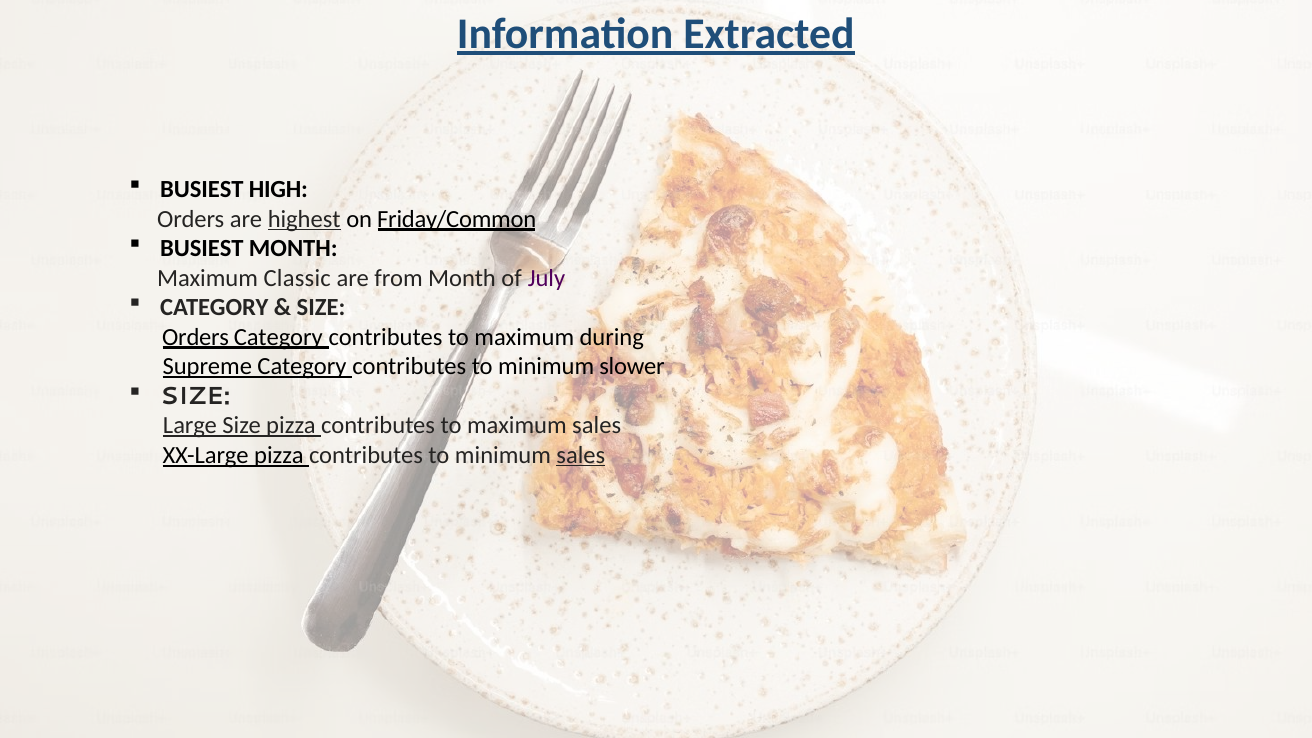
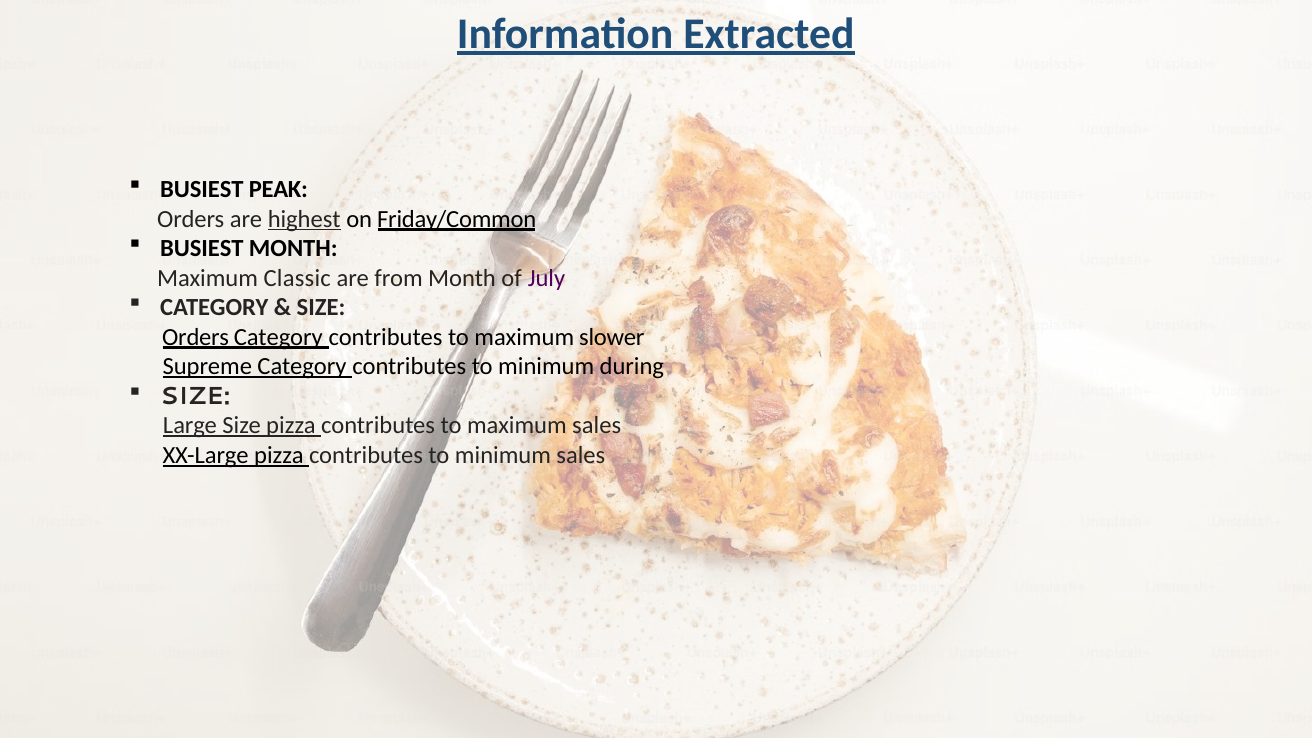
HIGH: HIGH -> PEAK (278, 189)
during: during -> slower (612, 337)
slower: slower -> during (632, 366)
sales underline: present -> none (581, 455)
